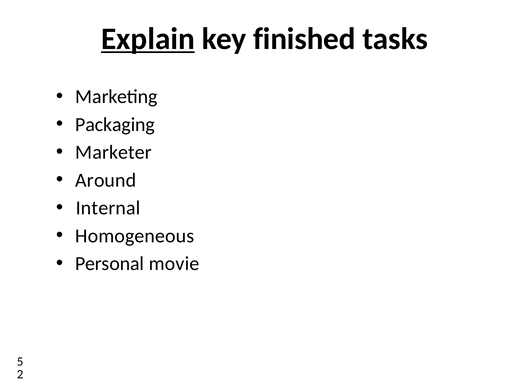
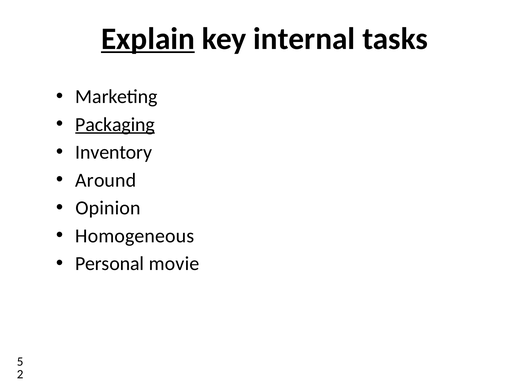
finished: finished -> internal (304, 39)
Packaging underline: none -> present (115, 125)
Marketer: Marketer -> Inventory (114, 152)
Internal: Internal -> Opinion (108, 208)
